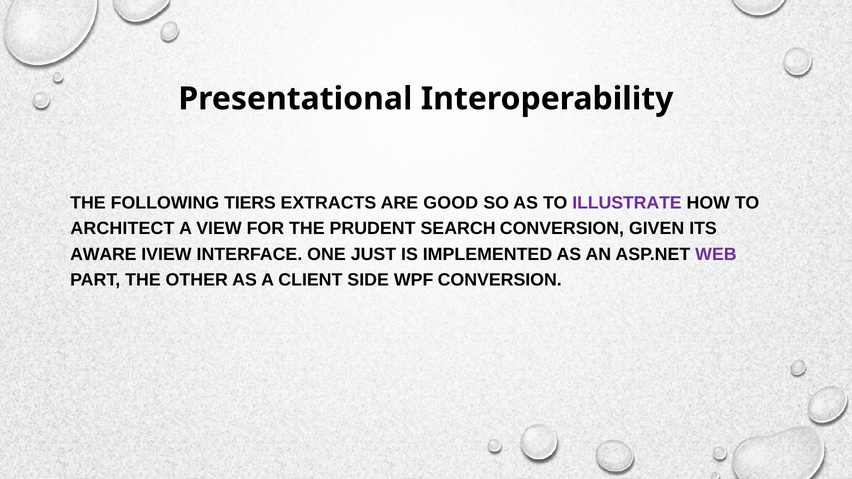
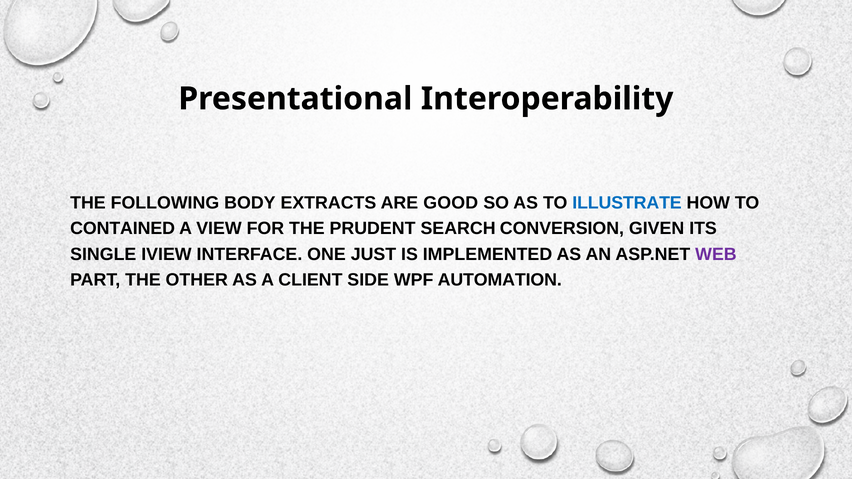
TIERS: TIERS -> BODY (250, 203)
ILLUSTRATE colour: purple -> blue (627, 203)
ARCHITECT: ARCHITECT -> CONTAINED (123, 229)
AWARE: AWARE -> SINGLE (103, 254)
WPF CONVERSION: CONVERSION -> AUTOMATION (500, 280)
